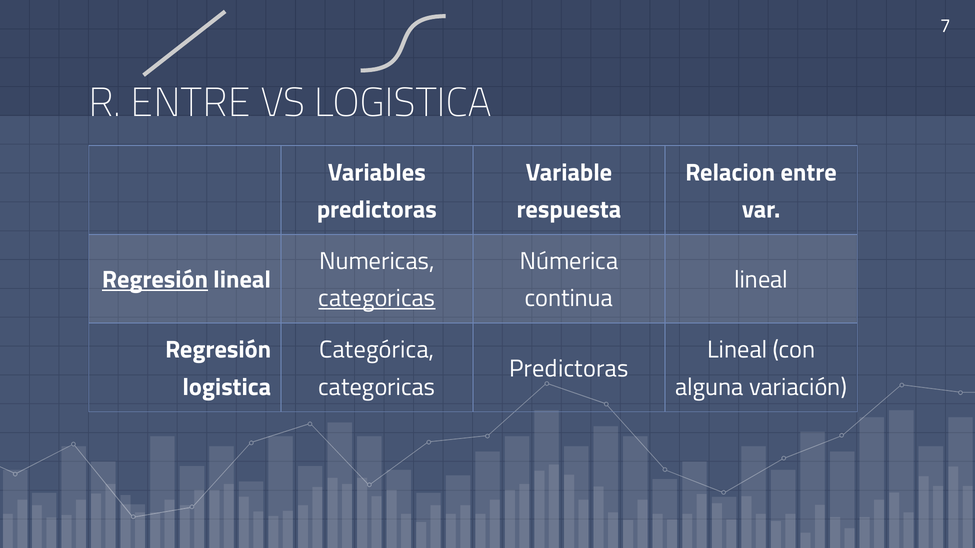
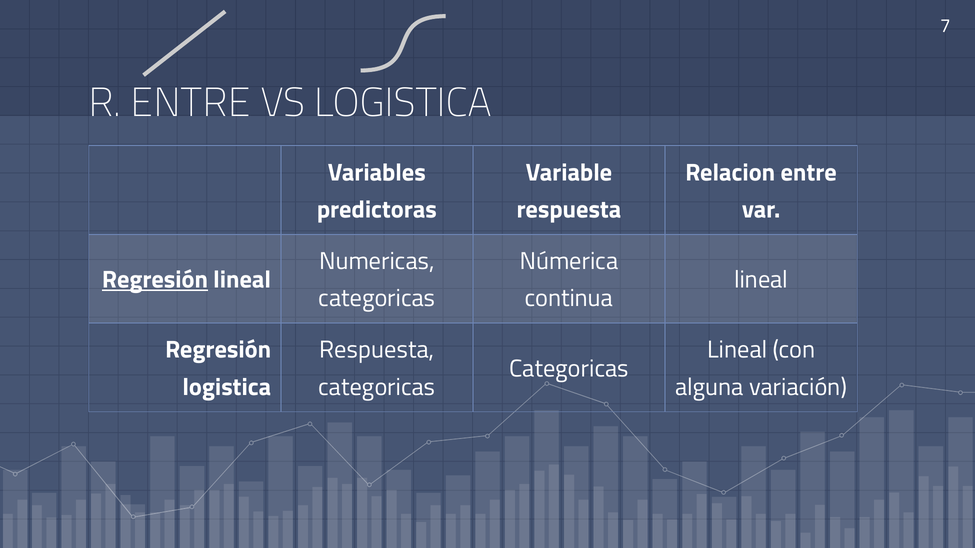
categoricas underline: present -> none (377, 299)
Categórica: Categórica -> Respuesta (377, 350)
Predictoras: Predictoras -> Categoricas (569, 369)
